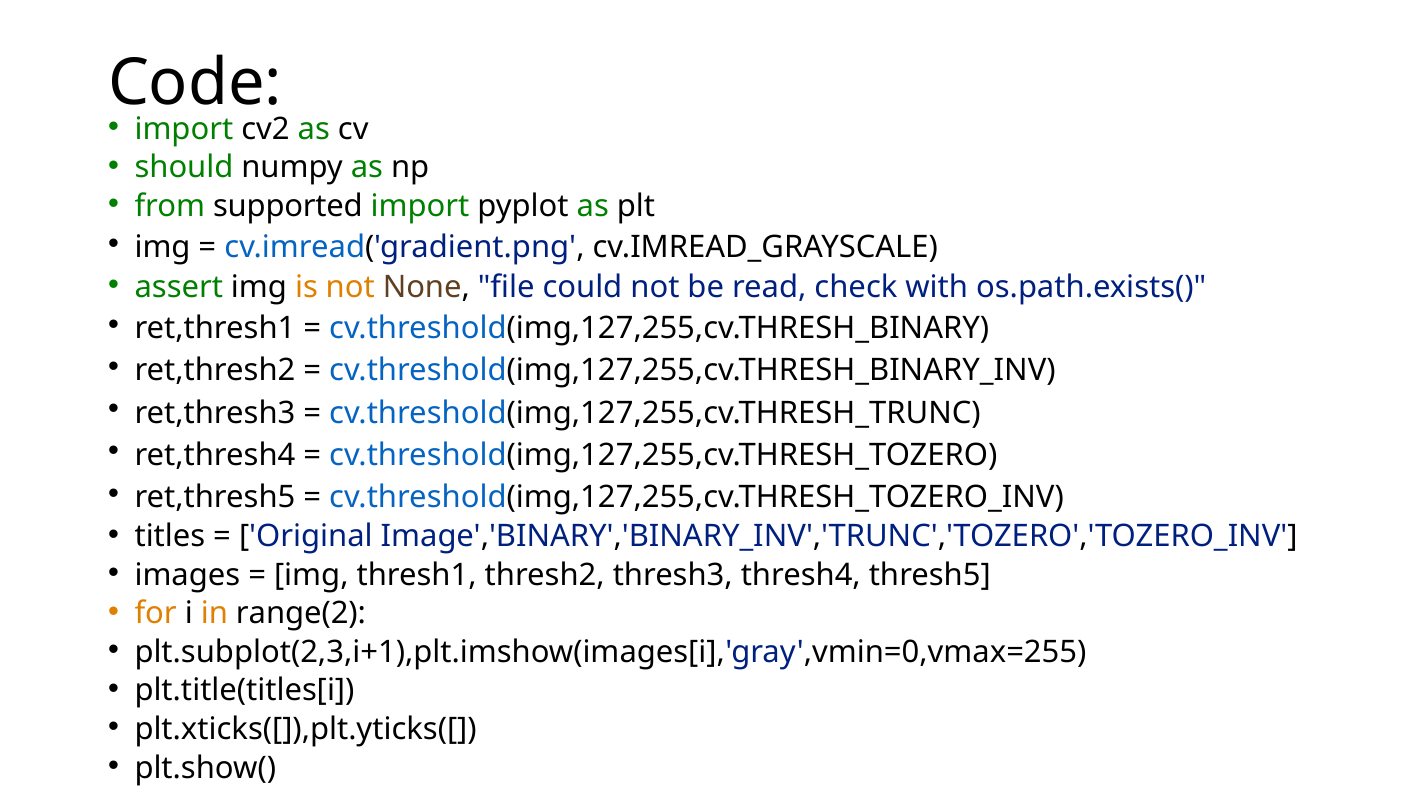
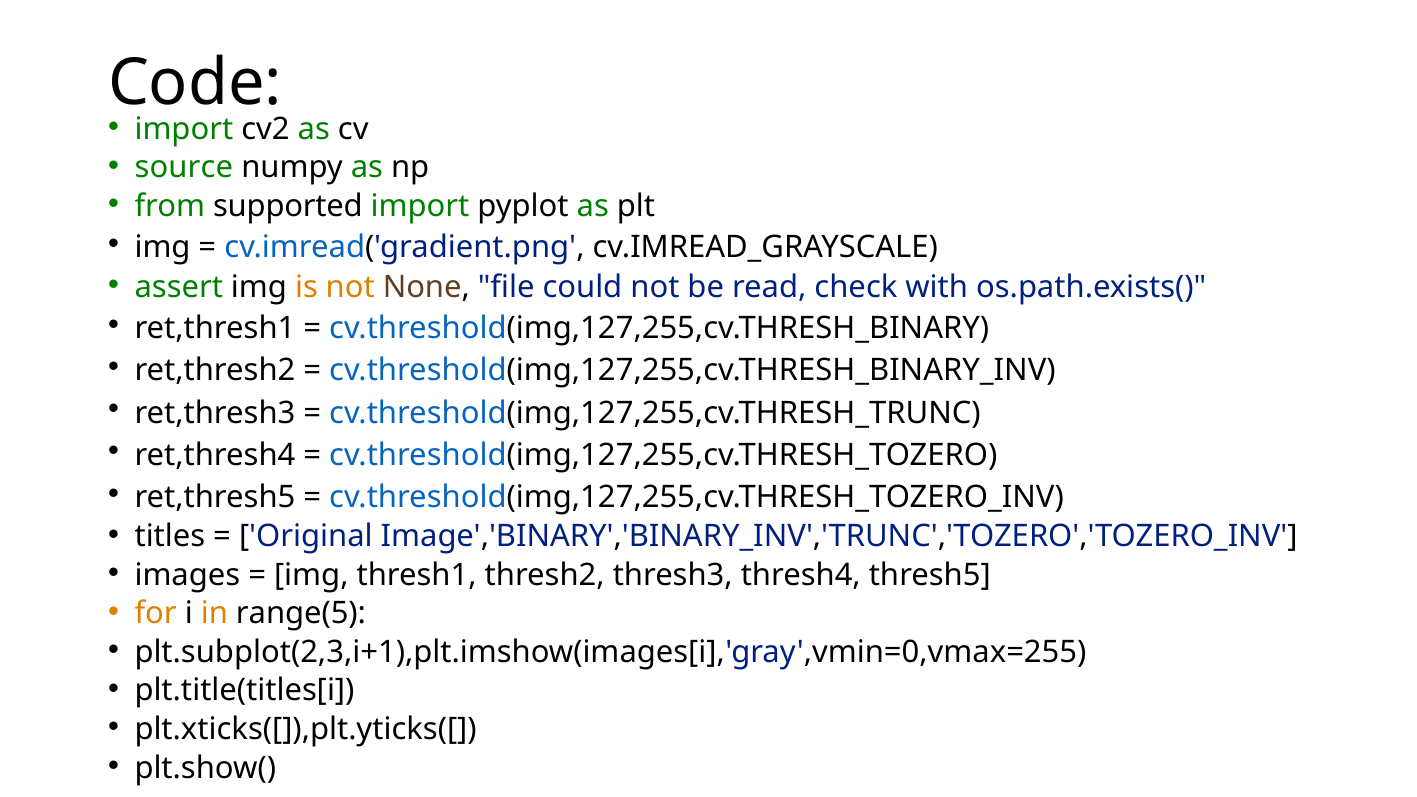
should: should -> source (184, 168)
range(2: range(2 -> range(5 (301, 614)
